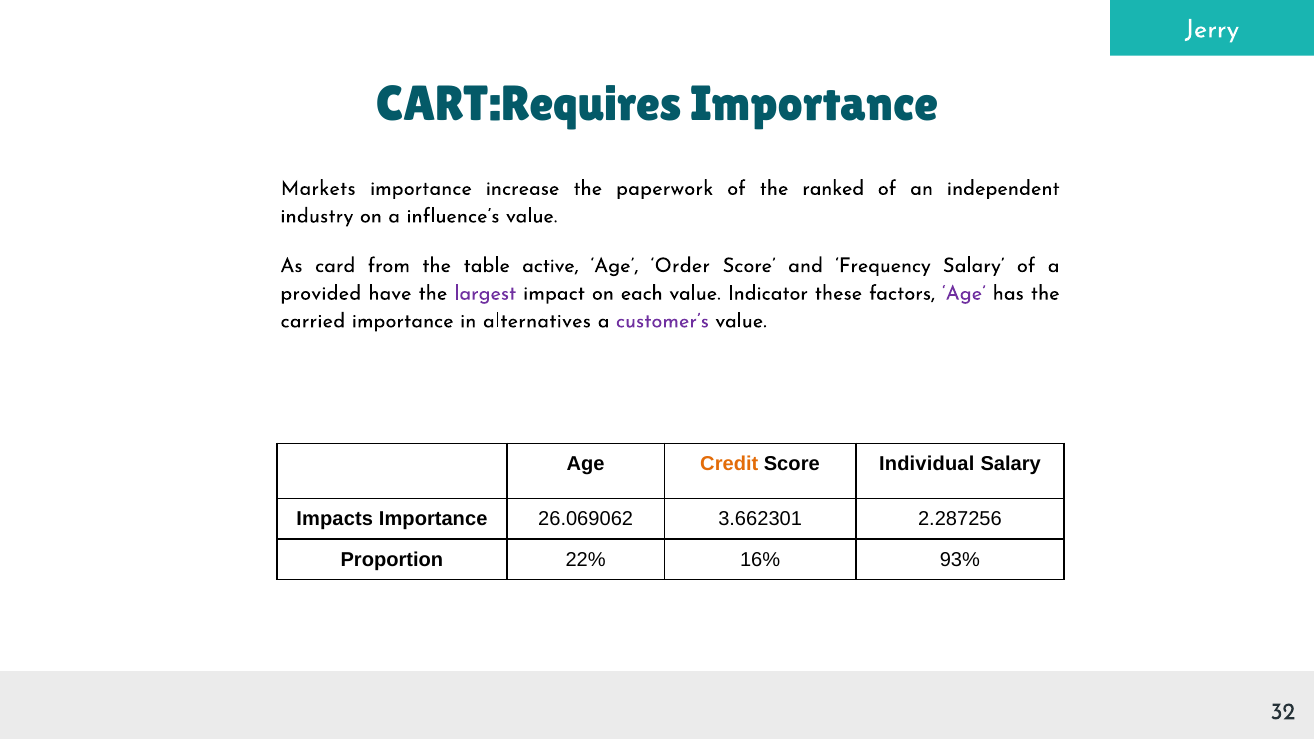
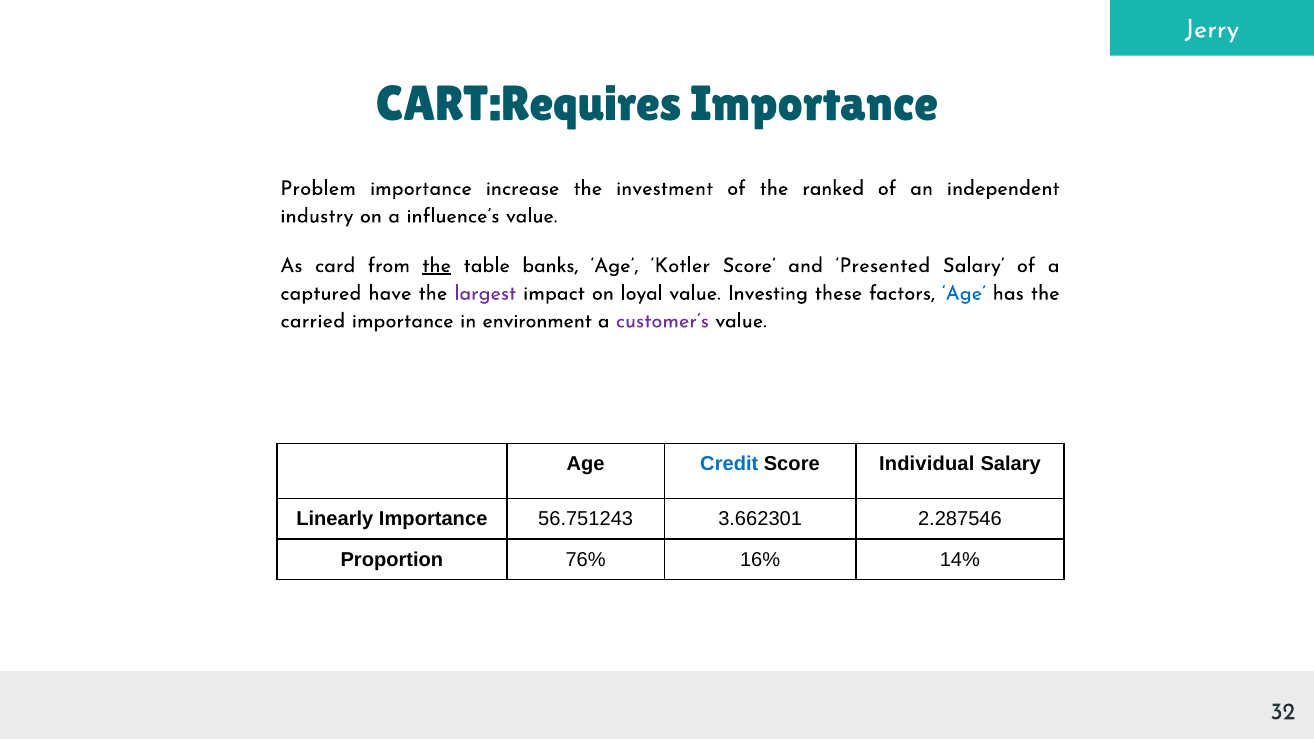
Markets: Markets -> Problem (318, 188)
paperwork: paperwork -> investment (665, 188)
the underline: none -> present (437, 265)
active: active -> banks (550, 265)
Order: Order -> Kotler (680, 265)
Frequency: Frequency -> Presented (883, 265)
provided: provided -> captured (321, 293)
each: each -> loyal (642, 293)
Indicator: Indicator -> Investing (768, 293)
Age colour: purple -> blue (964, 293)
alternatives: alternatives -> environment (537, 321)
Credit colour: orange -> blue (729, 464)
Impacts: Impacts -> Linearly (335, 519)
26.069062: 26.069062 -> 56.751243 (586, 519)
2.287256: 2.287256 -> 2.287546 (960, 519)
22%: 22% -> 76% (586, 560)
93%: 93% -> 14% (960, 560)
